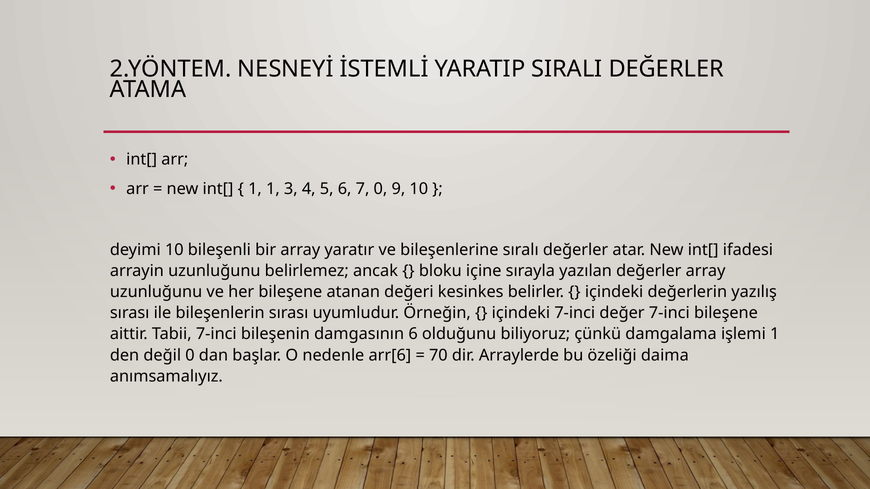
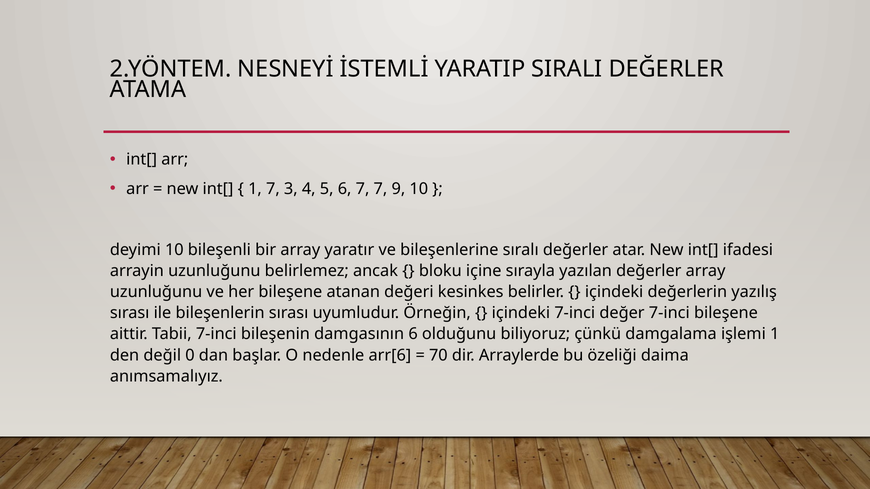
1 1: 1 -> 7 (273, 189)
7 0: 0 -> 7 (380, 189)
